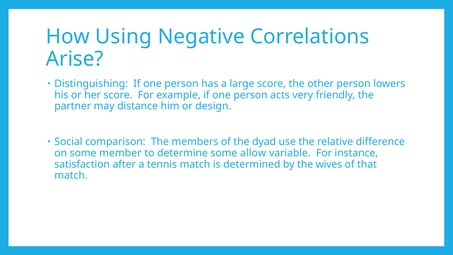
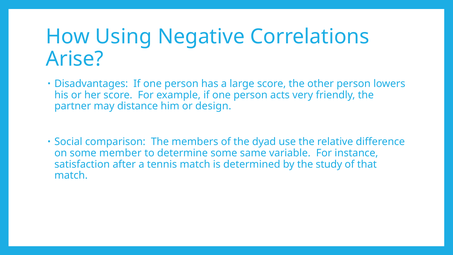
Distinguishing: Distinguishing -> Disadvantages (91, 84)
allow: allow -> same (253, 153)
wives: wives -> study (329, 164)
